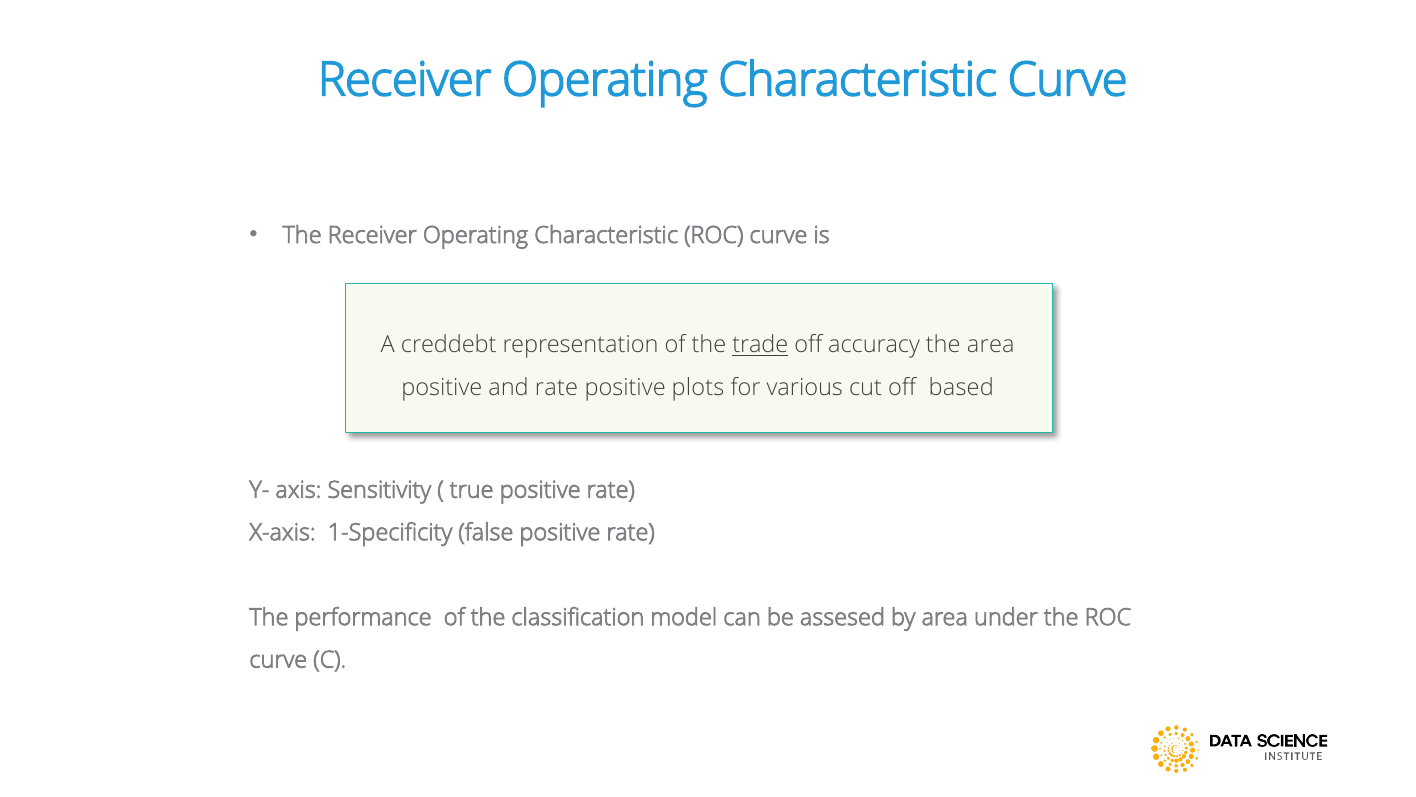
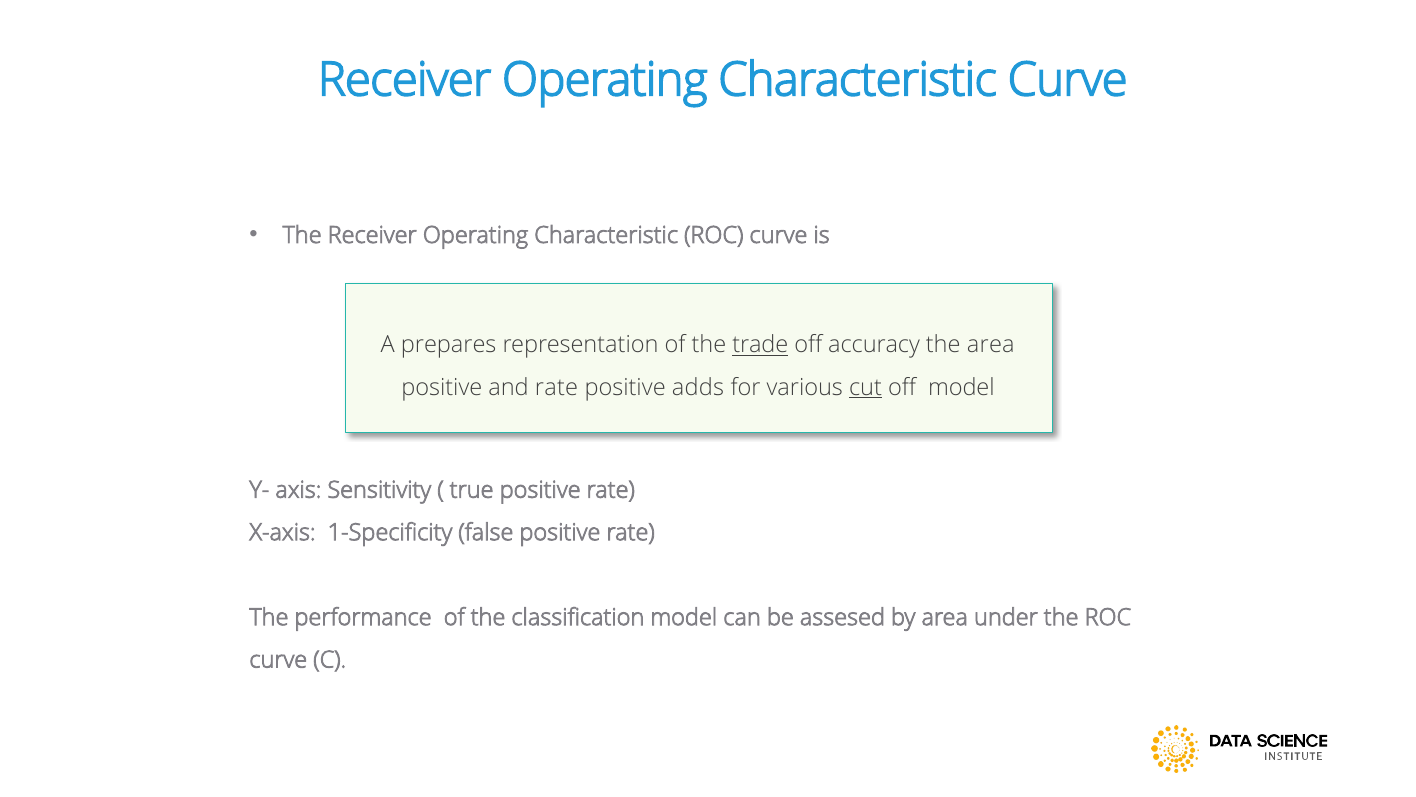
creddebt: creddebt -> prepares (449, 345)
plots: plots -> adds (698, 387)
cut underline: none -> present (866, 387)
off based: based -> model (961, 387)
